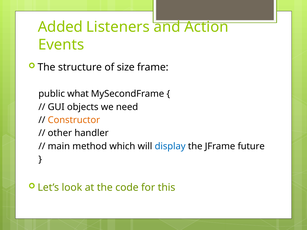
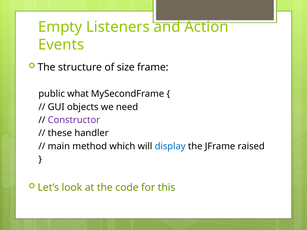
Added: Added -> Empty (60, 27)
Constructor colour: orange -> purple (74, 120)
other: other -> these (60, 133)
future: future -> raised (251, 146)
